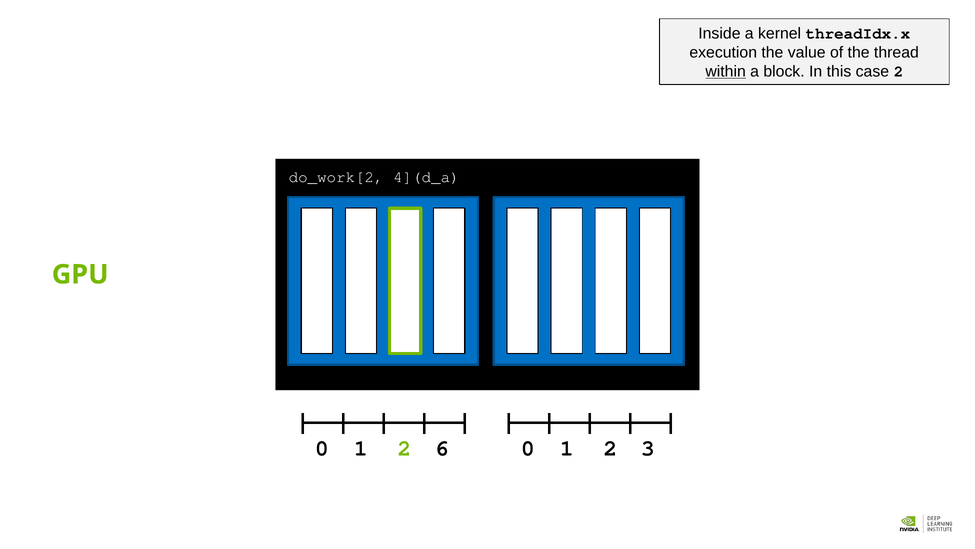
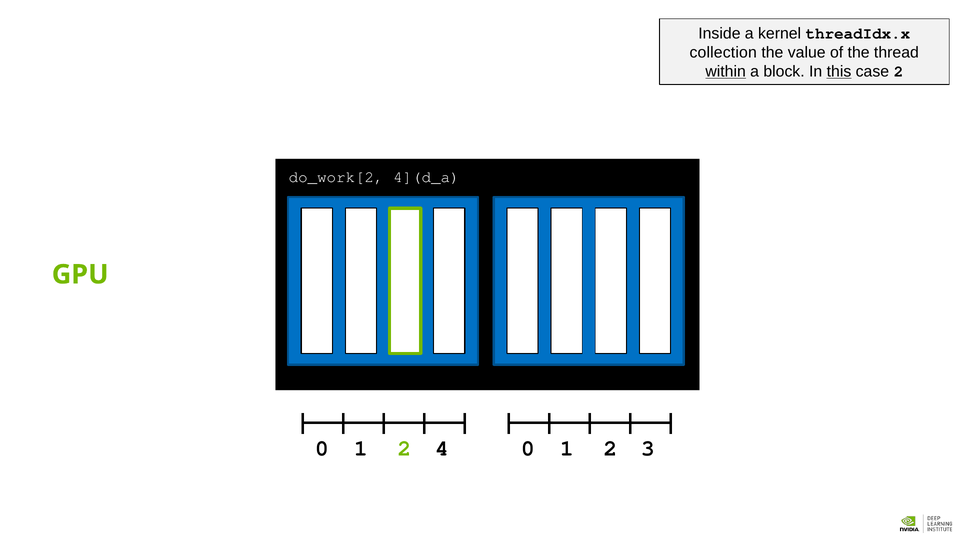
execution: execution -> collection (723, 52)
this underline: none -> present (839, 71)
6: 6 -> 4 (442, 448)
